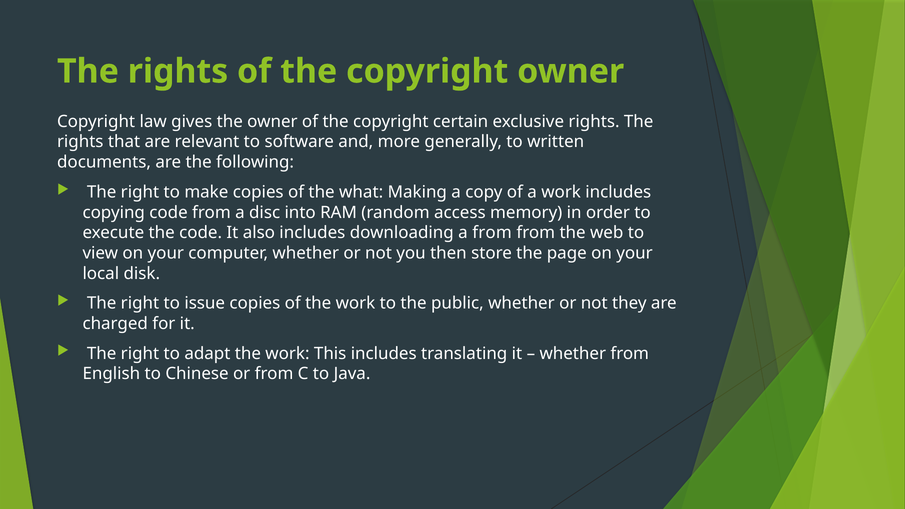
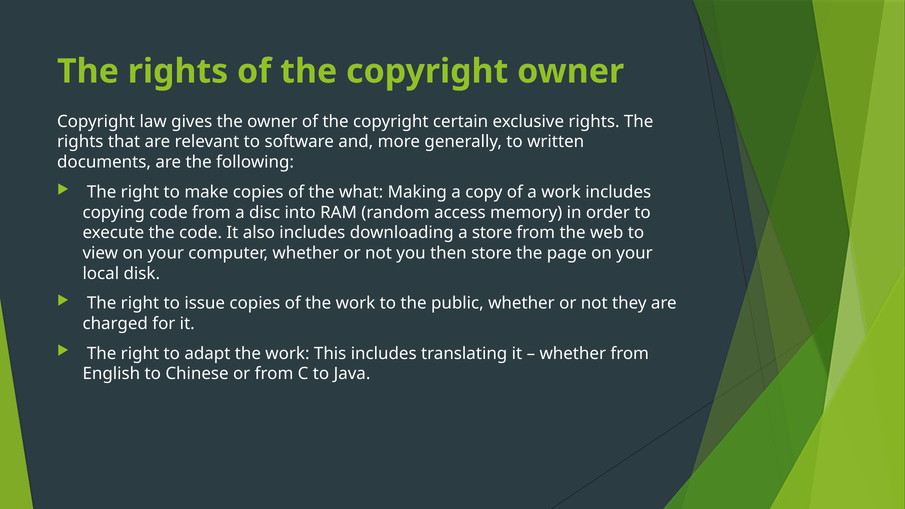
a from: from -> store (492, 233)
